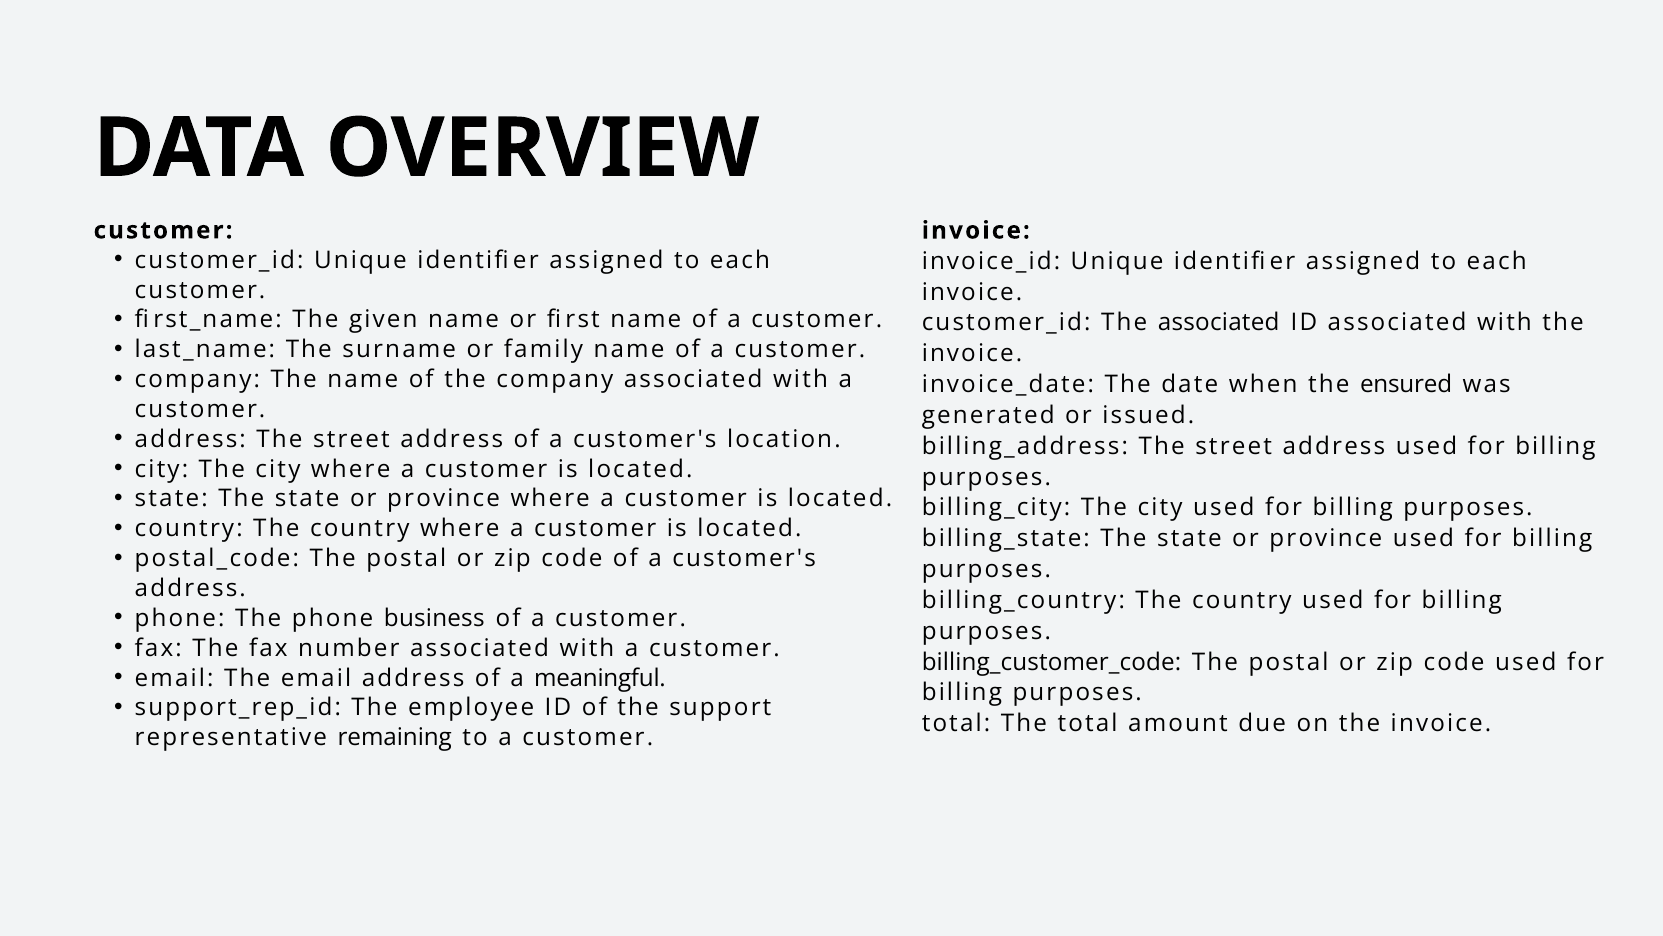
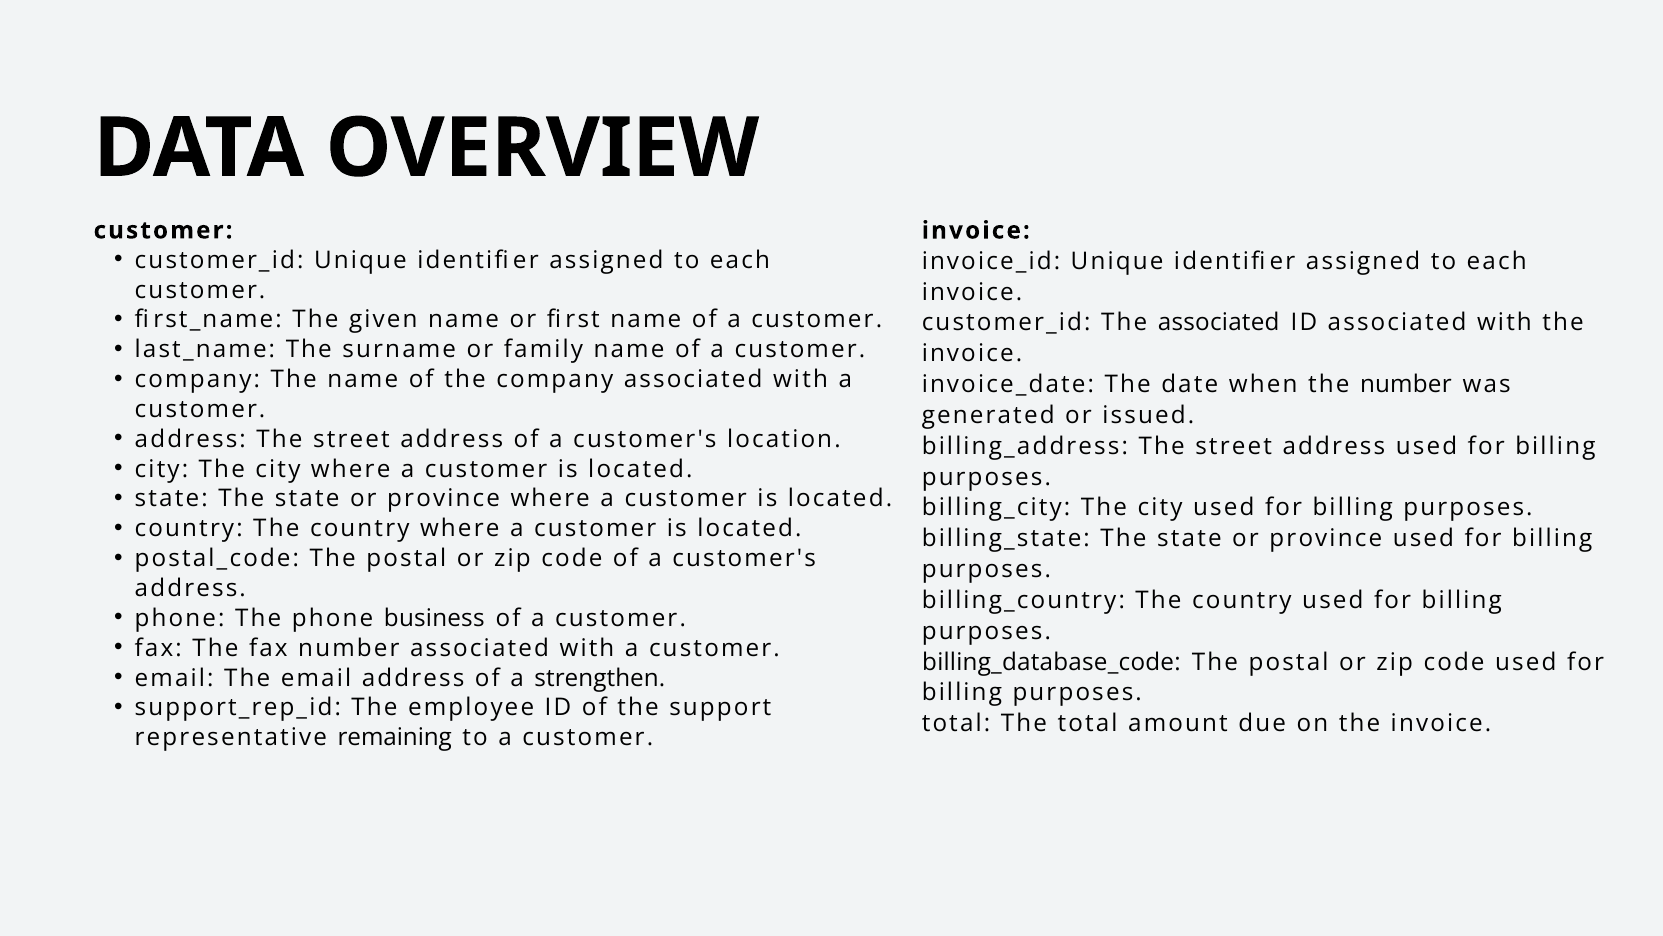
the ensured: ensured -> number (1406, 384)
billing_customer_code: billing_customer_code -> billing_database_code (1051, 662)
meaningful: meaningful -> strengthen (600, 678)
